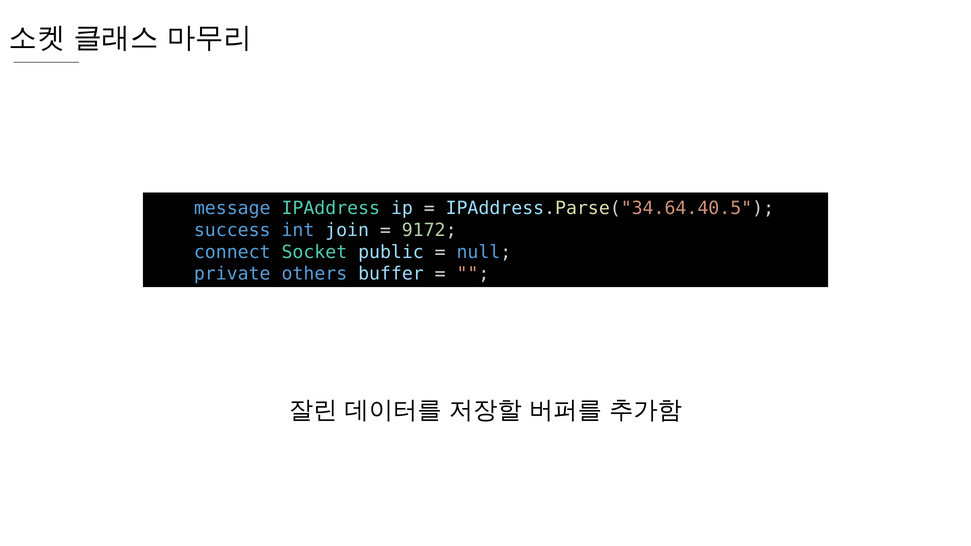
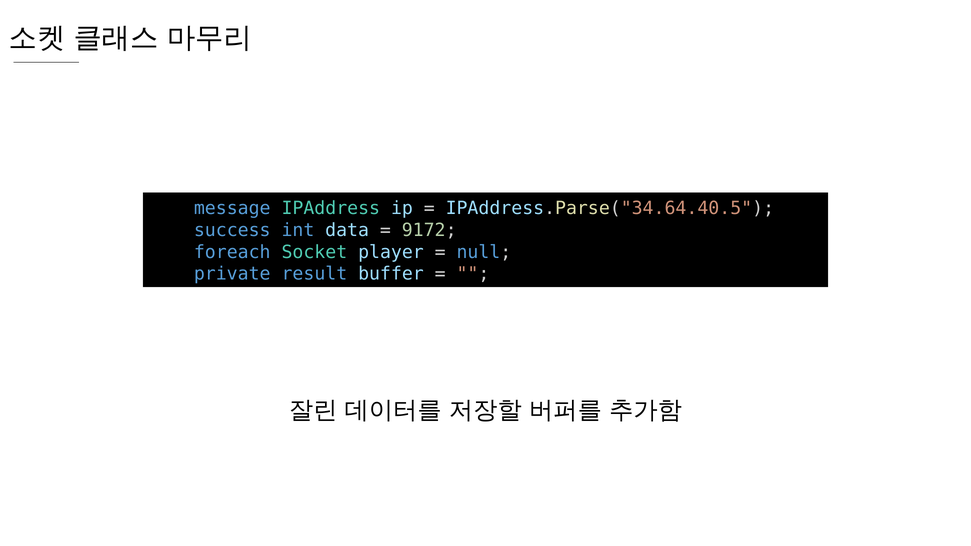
join: join -> data (347, 230)
connect: connect -> foreach (232, 252)
public: public -> player (391, 252)
others: others -> result (314, 274)
